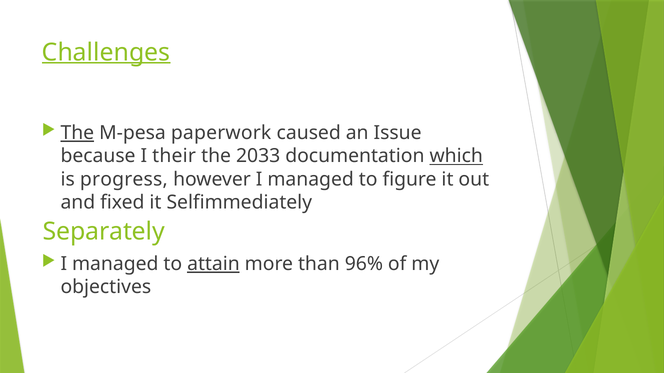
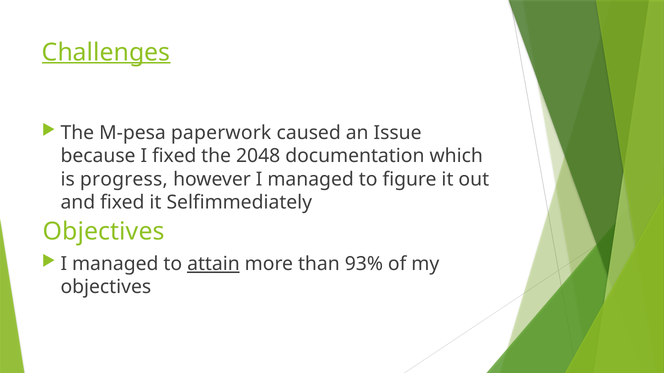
The underline: present -> none (77, 133)
I their: their -> fixed (174, 156)
2033: 2033 -> 2048 (258, 156)
which underline: present -> none (456, 156)
Separately: Separately -> Objectives (104, 232)
96%: 96% -> 93% (364, 264)
